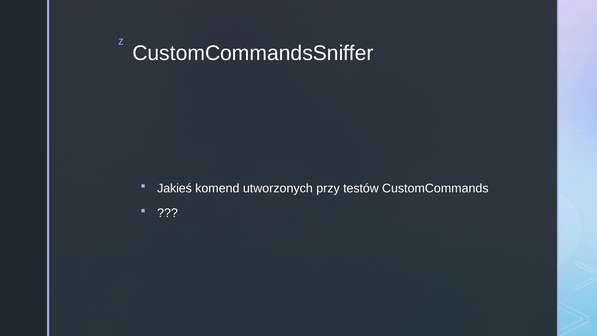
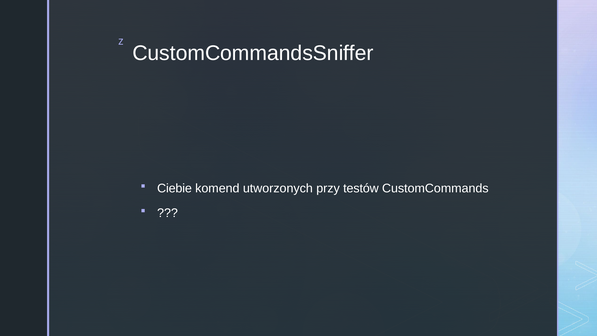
Jakieś: Jakieś -> Ciebie (175, 188)
